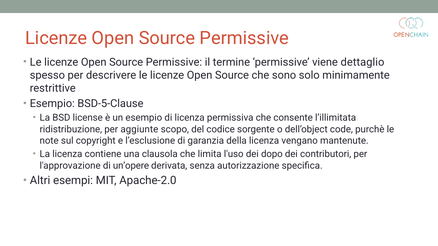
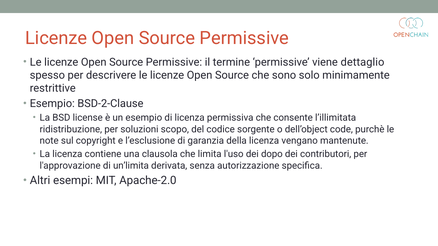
BSD-5-Clause: BSD-5-Clause -> BSD-2-Clause (110, 104)
aggiunte: aggiunte -> soluzioni (139, 129)
un’opere: un’opere -> un’limita (131, 166)
